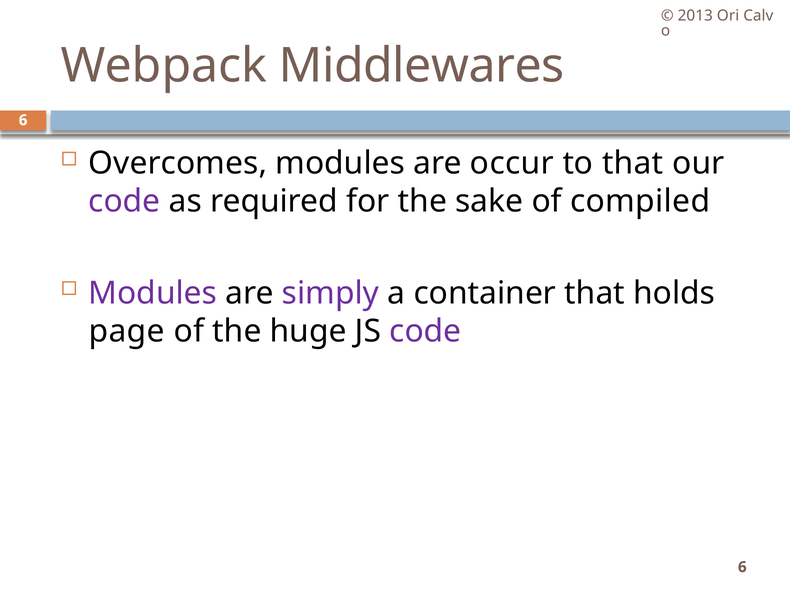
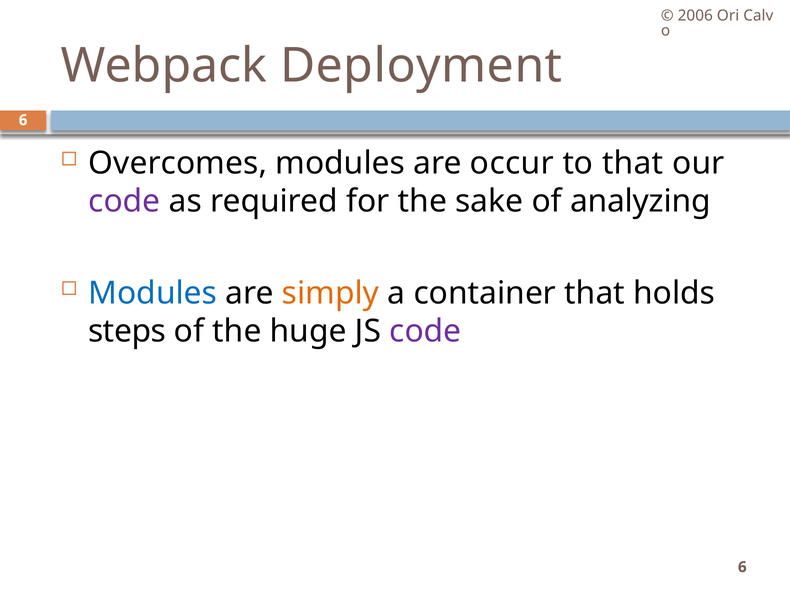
2013: 2013 -> 2006 (695, 16)
Middlewares: Middlewares -> Deployment (421, 66)
compiled: compiled -> analyzing (640, 202)
Modules colour: purple -> blue (153, 293)
simply colour: purple -> orange (331, 293)
page: page -> steps (127, 332)
